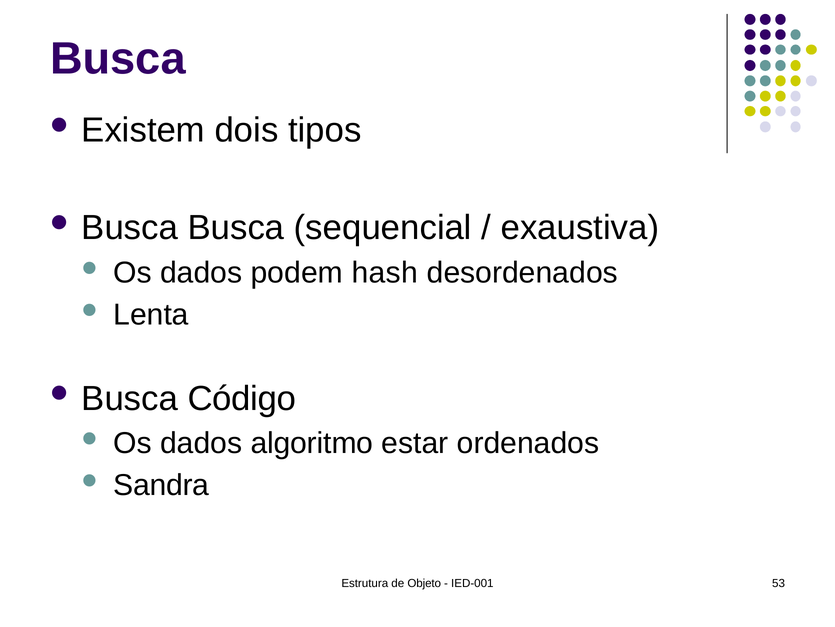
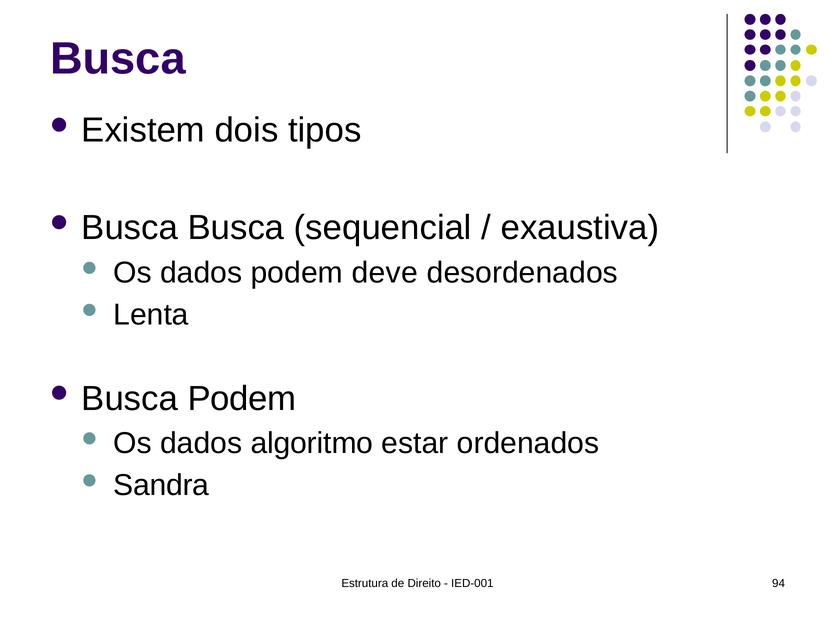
hash: hash -> deve (385, 272)
Busca Código: Código -> Podem (242, 398)
Objeto: Objeto -> Direito (424, 583)
53: 53 -> 94 (779, 583)
